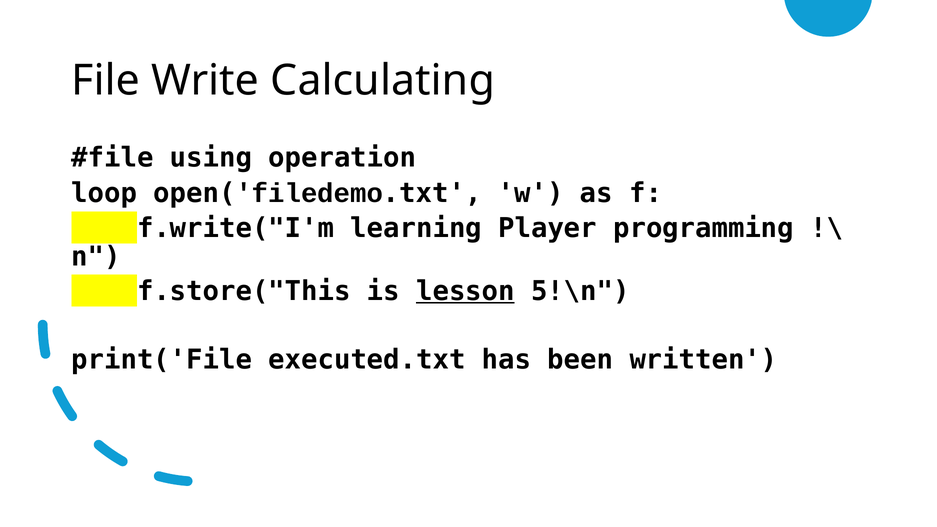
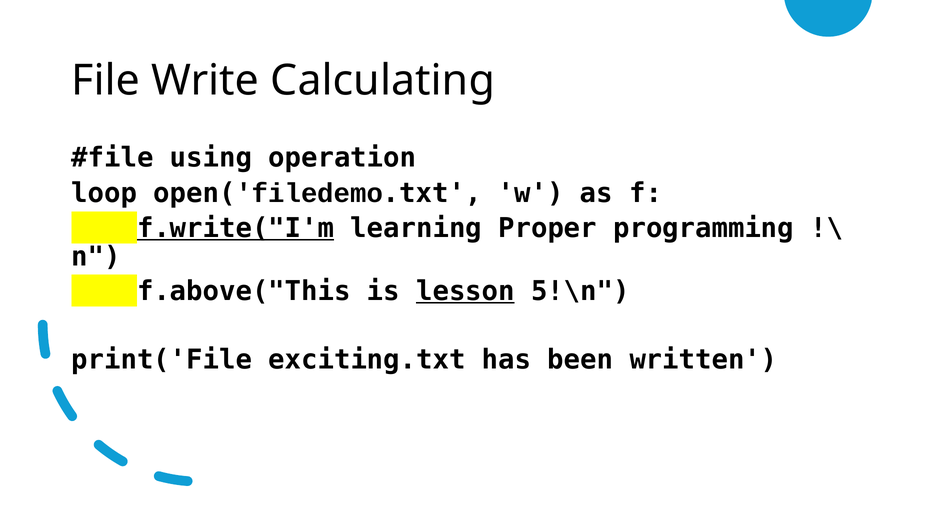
f.write("I'm underline: none -> present (236, 228)
Player: Player -> Proper (548, 228)
f.store("This: f.store("This -> f.above("This (244, 291)
executed.txt: executed.txt -> exciting.txt (367, 360)
